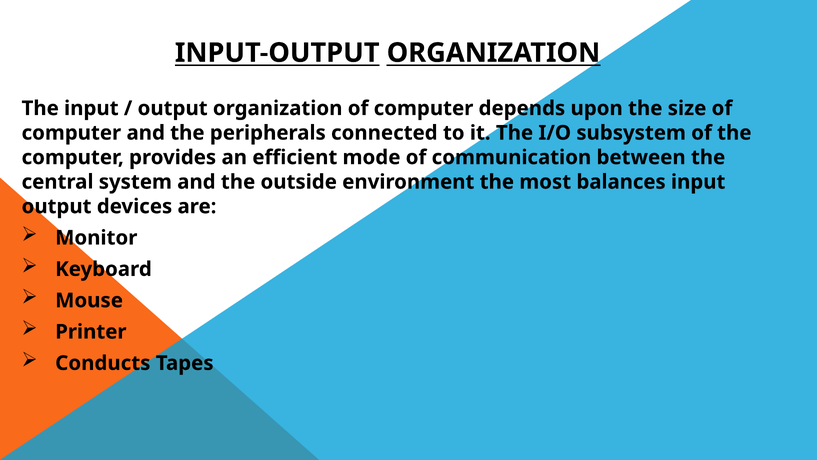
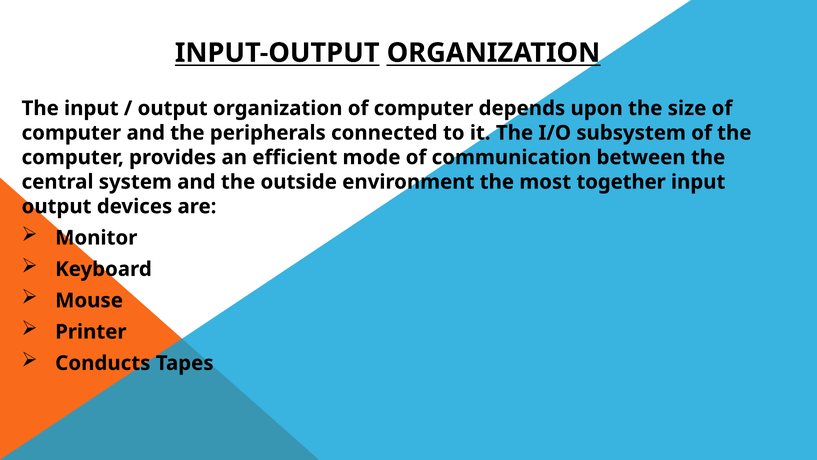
balances: balances -> together (621, 182)
